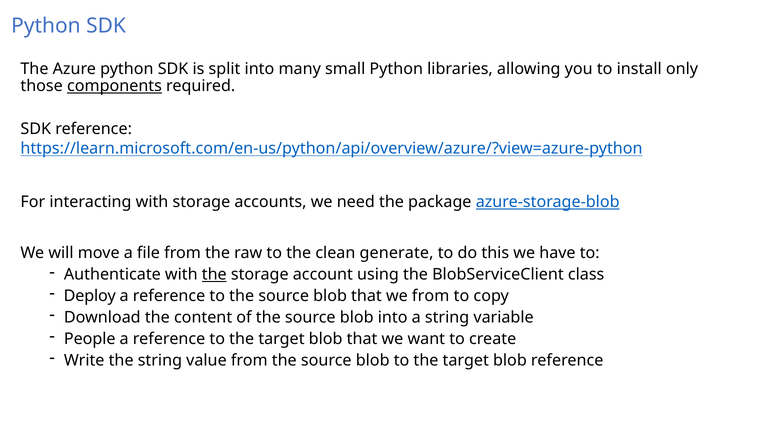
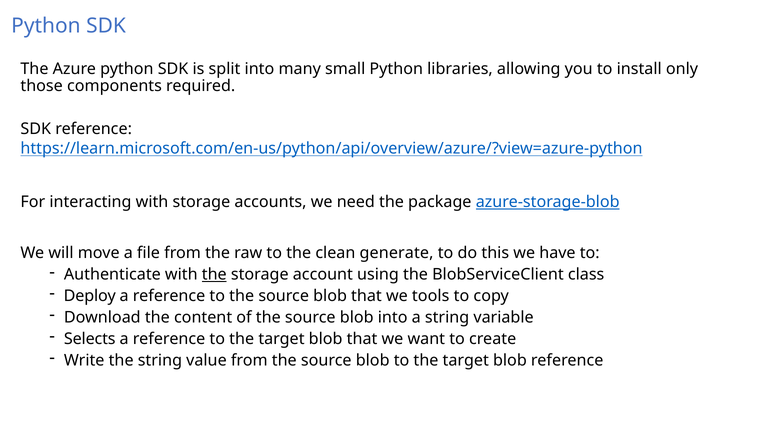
components underline: present -> none (114, 86)
we from: from -> tools (431, 296)
People: People -> Selects (90, 339)
